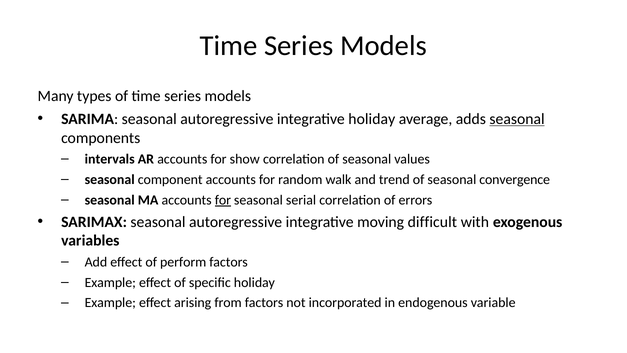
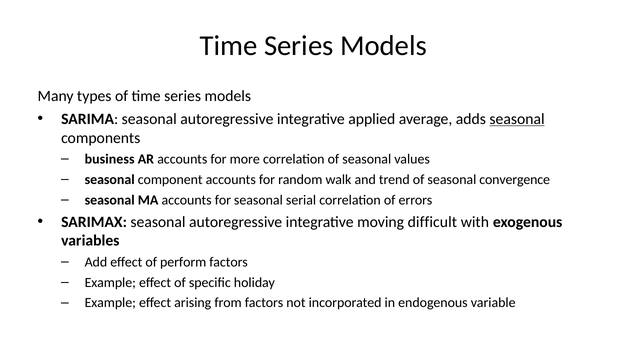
integrative holiday: holiday -> applied (372, 119)
intervals: intervals -> business (110, 159)
show: show -> more (245, 159)
for underline: present -> none (223, 200)
